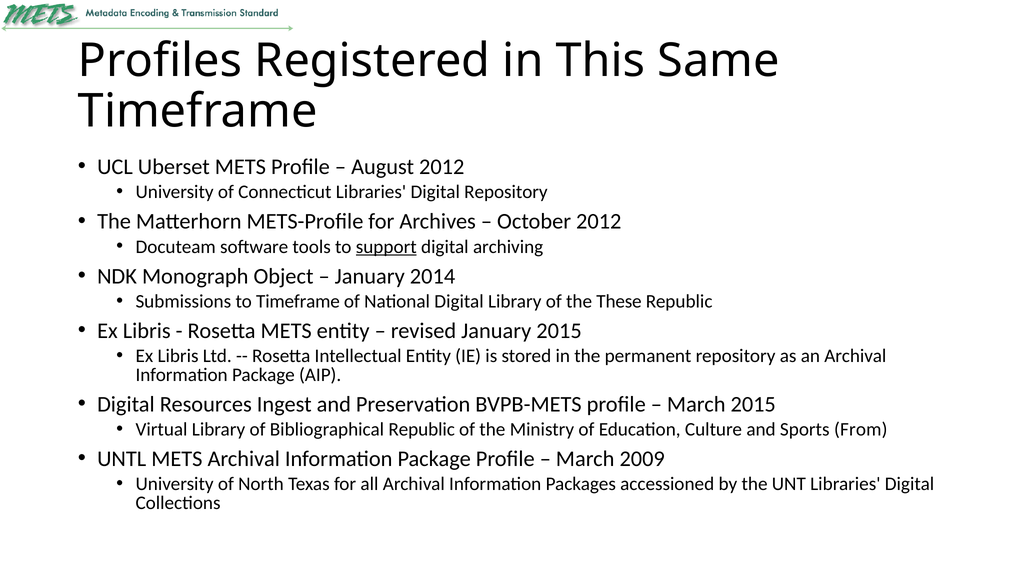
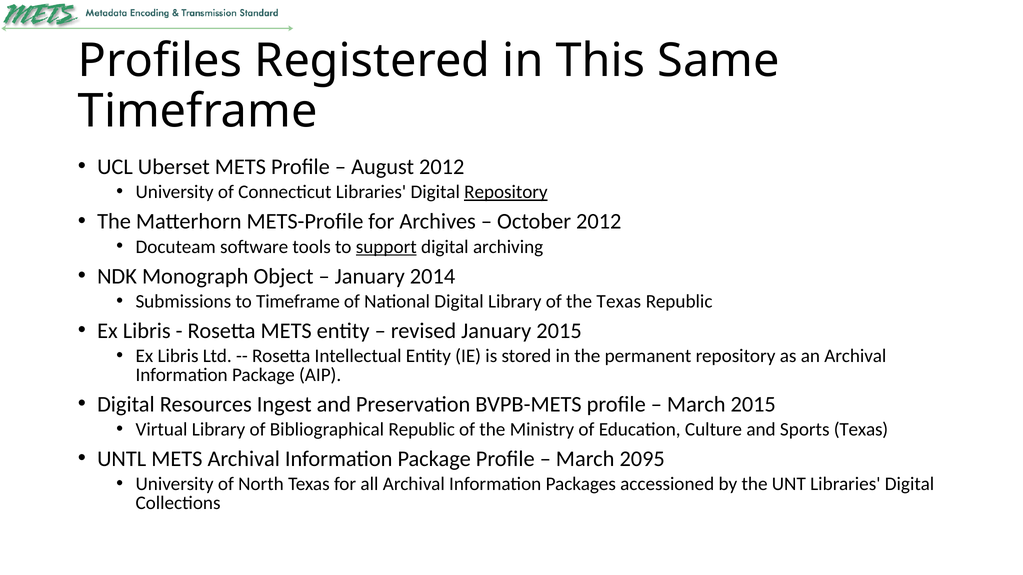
Repository underline: none -> present (506, 192)
the These: These -> Texas (619, 302)
Sports From: From -> Texas (861, 430)
2009: 2009 -> 2095 (642, 459)
